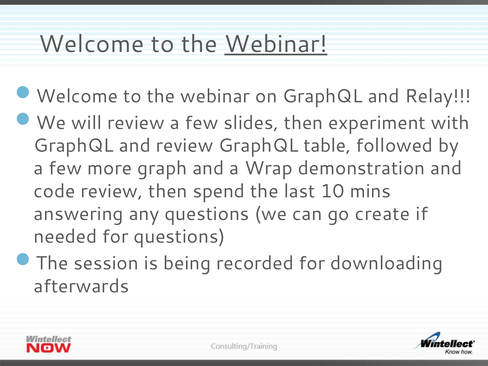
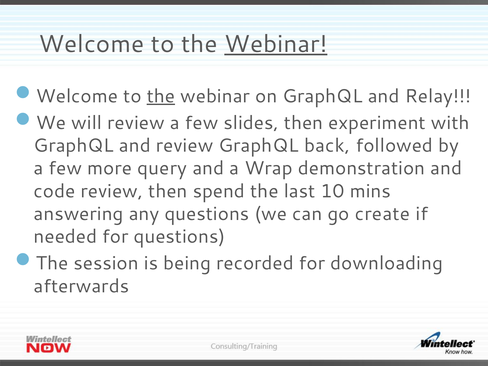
the underline: none -> present (161, 96)
table: table -> back (327, 146)
graph: graph -> query (162, 168)
